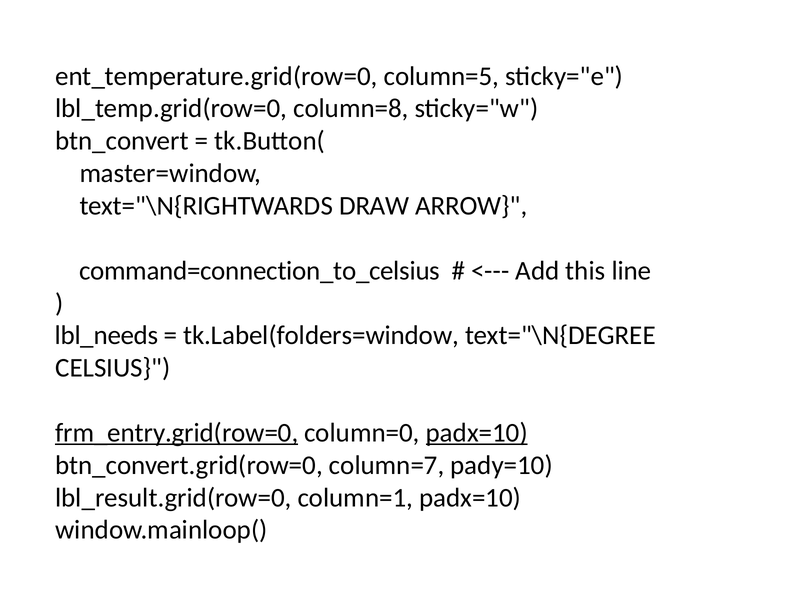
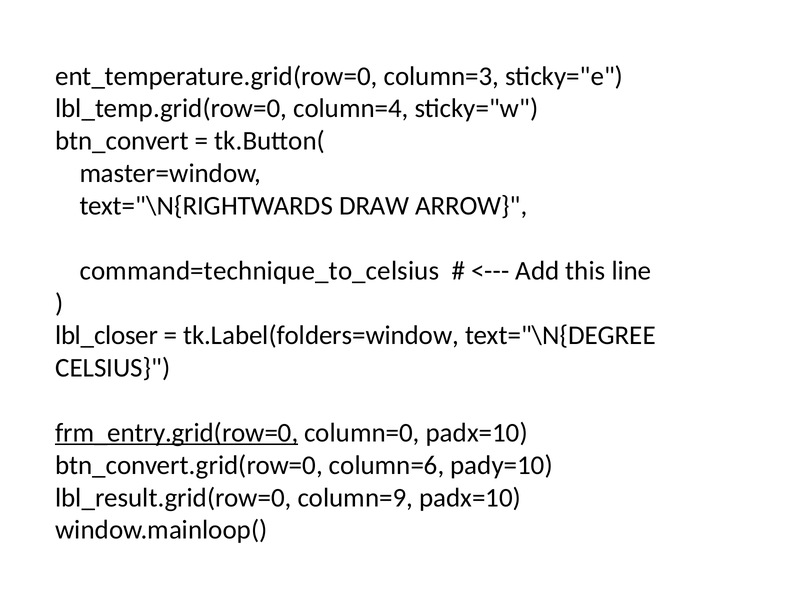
column=5: column=5 -> column=3 (441, 76)
column=8: column=8 -> column=4 (351, 108)
command=connection_to_celsius: command=connection_to_celsius -> command=technique_to_celsius (259, 270)
lbl_needs: lbl_needs -> lbl_closer (107, 335)
padx=10 underline: present -> none (477, 432)
column=7: column=7 -> column=6 (387, 465)
column=1: column=1 -> column=9 (355, 497)
